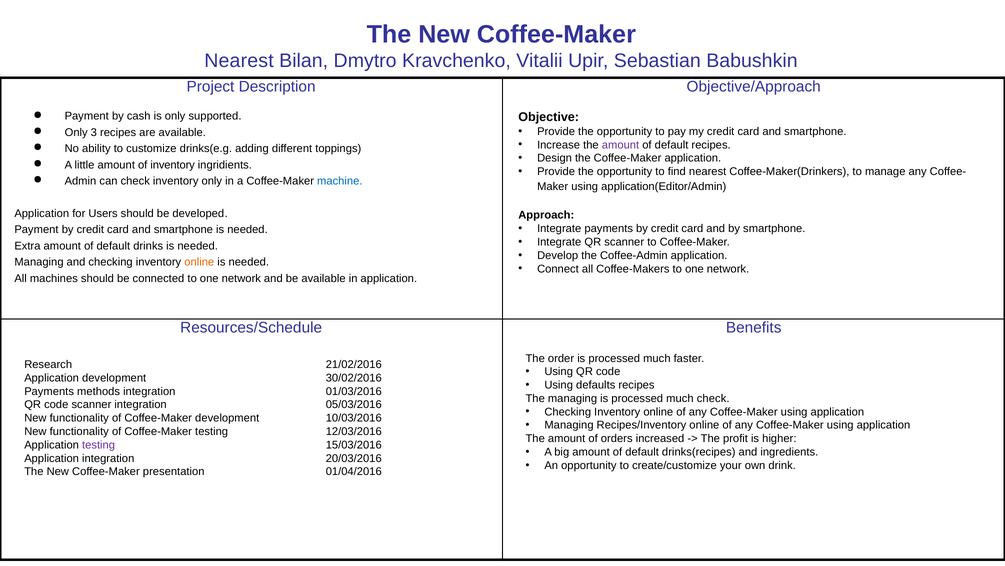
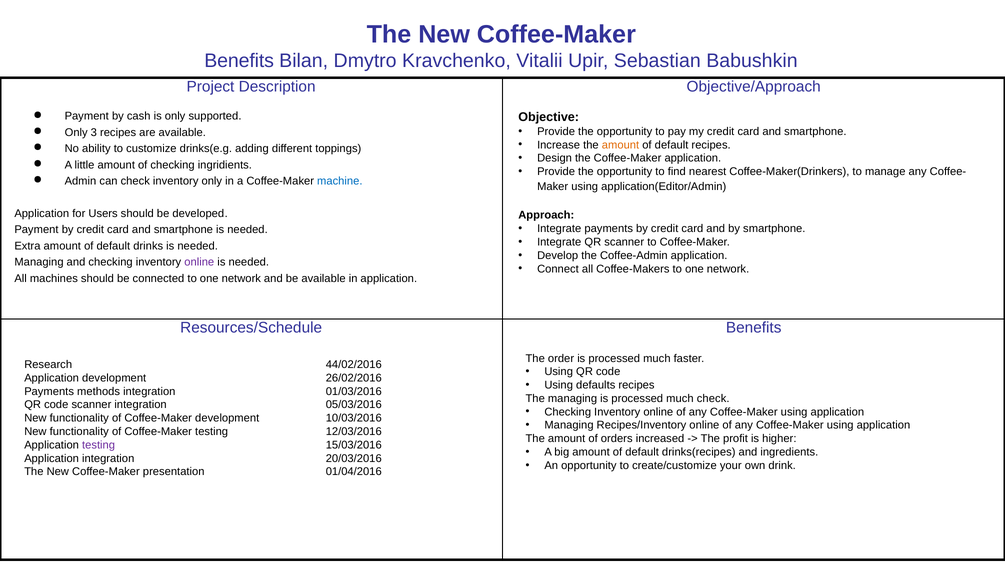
Nearest: Nearest -> Benefits (239, 61)
amount colour: purple -> orange (621, 145)
of inventory: inventory -> checking (173, 165)
online colour: orange -> purple (199, 262)
21/02/2016: 21/02/2016 -> 44/02/2016 (354, 364)
30/02/2016: 30/02/2016 -> 26/02/2016 (354, 378)
